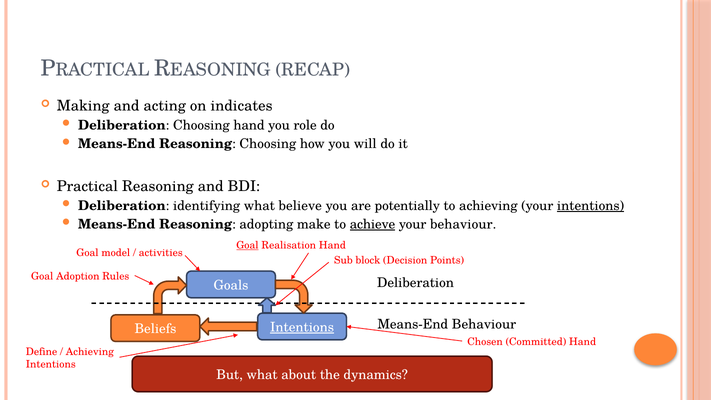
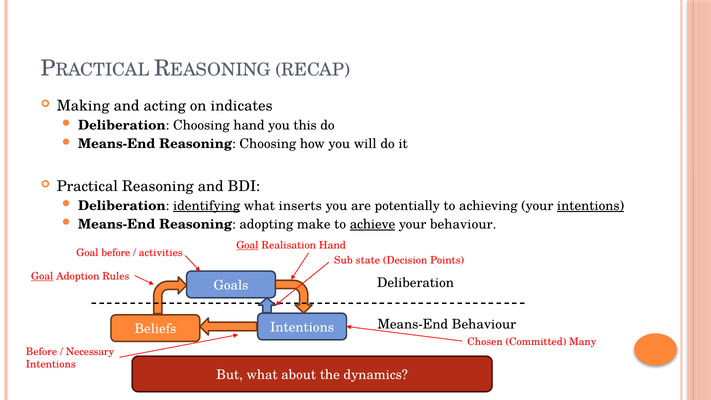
role: role -> this (305, 125)
identifying underline: none -> present (207, 206)
believe: believe -> inserts (300, 206)
Goal model: model -> before (116, 253)
block: block -> state (368, 260)
Goal underline: none -> present (42, 276)
Intentions underline: present -> none (302, 327)
Committed Hand: Hand -> Many (583, 342)
Define: Define -> Before (42, 352)
Achieving: Achieving -> Necessary (90, 352)
